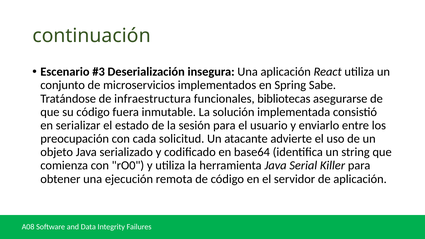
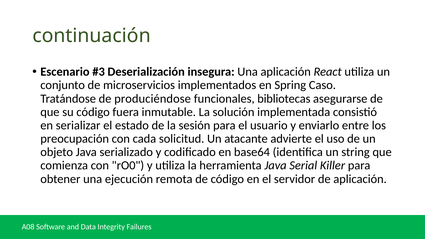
Sabe: Sabe -> Caso (322, 85)
infraestructura: infraestructura -> produciéndose (153, 99)
